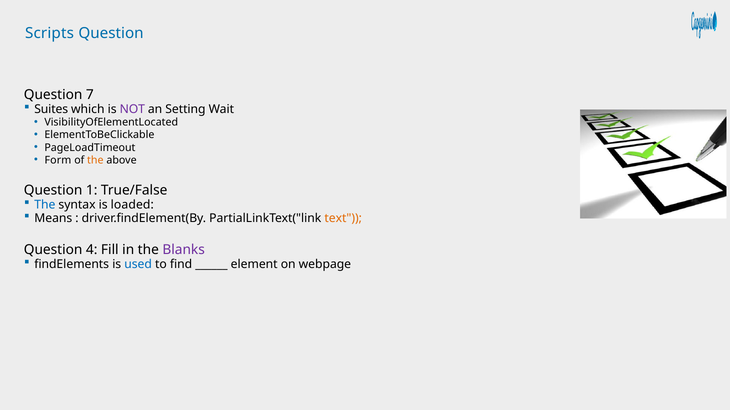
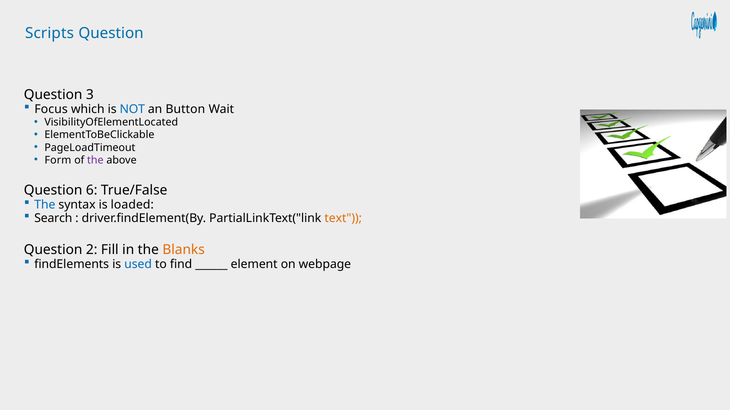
7: 7 -> 3 (90, 95)
Suites: Suites -> Focus (51, 109)
NOT colour: purple -> blue (132, 109)
Setting: Setting -> Button (185, 109)
the colour: orange -> purple (95, 160)
1: 1 -> 6 (92, 191)
Means: Means -> Search (53, 219)
4: 4 -> 2 (92, 250)
Blanks colour: purple -> orange (184, 250)
